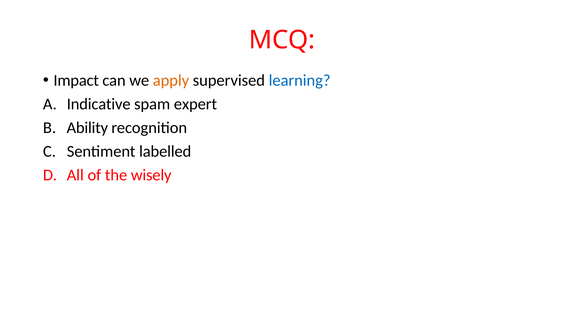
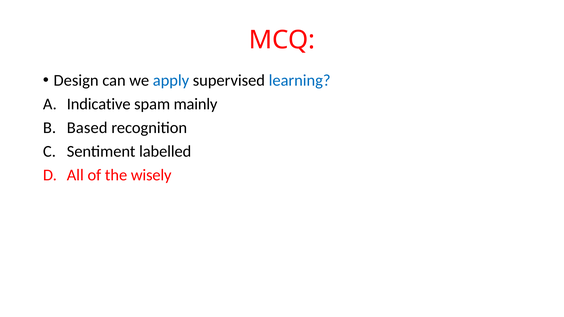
Impact: Impact -> Design (76, 81)
apply colour: orange -> blue (171, 81)
expert: expert -> mainly (196, 104)
Ability: Ability -> Based (87, 128)
